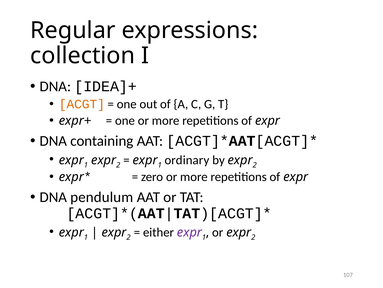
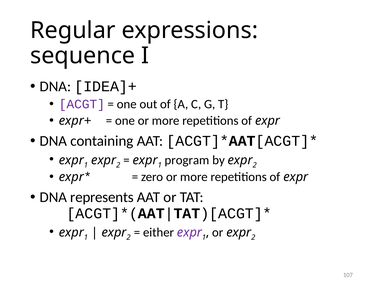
collection: collection -> sequence (83, 56)
ACGT colour: orange -> purple (82, 104)
ordinary: ordinary -> program (187, 160)
pendulum: pendulum -> represents (102, 197)
